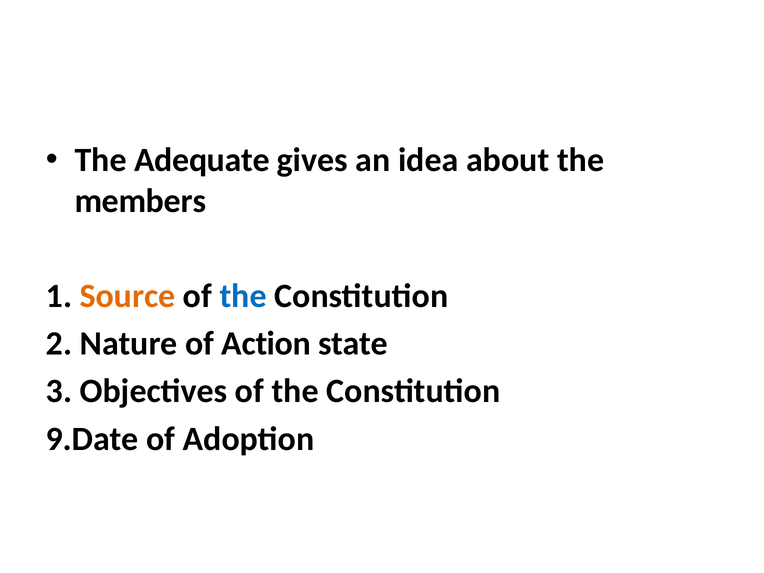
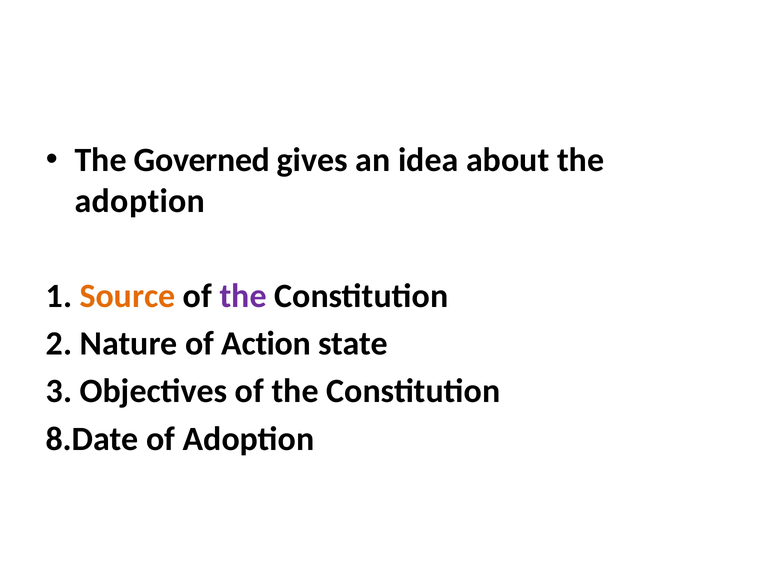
Adequate: Adequate -> Governed (202, 160)
members: members -> adoption (140, 201)
the colour: blue -> purple (243, 296)
9.Date: 9.Date -> 8.Date (92, 439)
